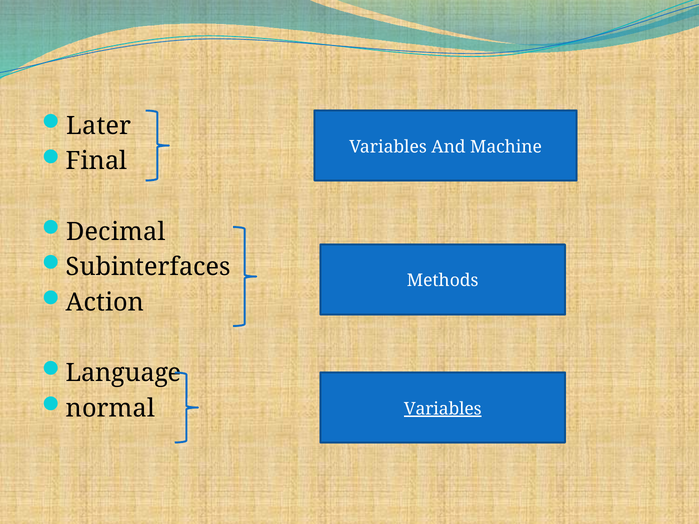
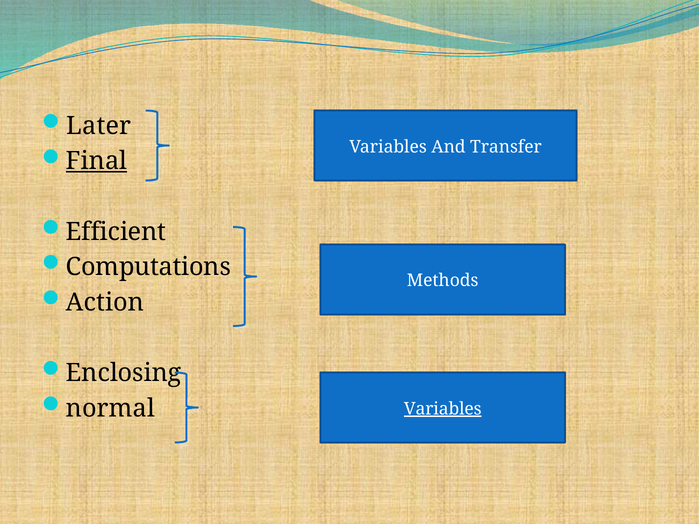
Machine: Machine -> Transfer (506, 147)
Final underline: none -> present (96, 161)
Decimal: Decimal -> Efficient (116, 232)
Subinterfaces: Subinterfaces -> Computations (148, 267)
Language: Language -> Enclosing (124, 373)
